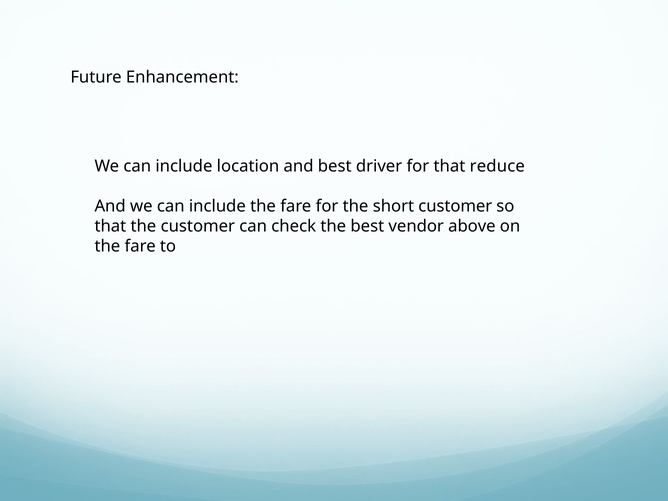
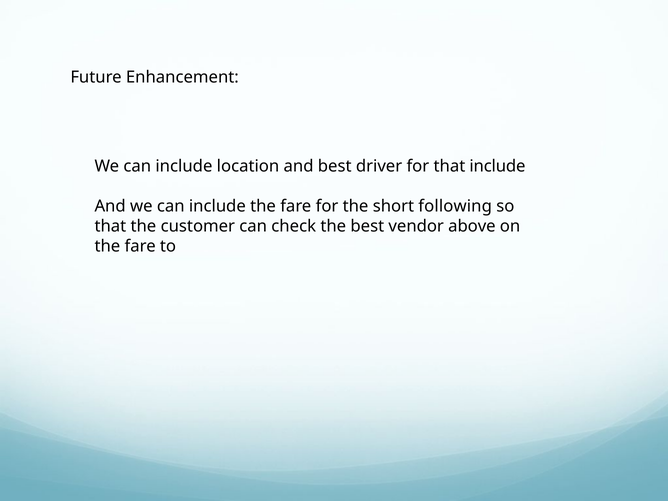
that reduce: reduce -> include (497, 166)
short customer: customer -> following (455, 206)
